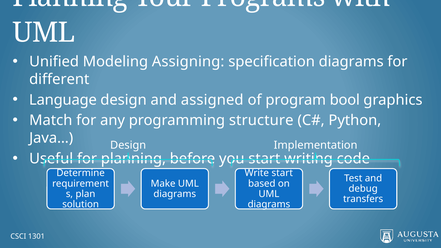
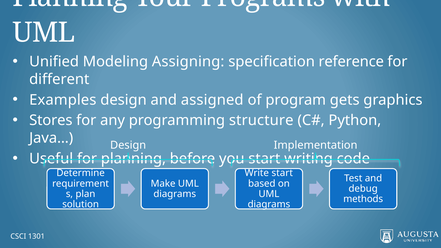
specification diagrams: diagrams -> reference (351, 62)
Language: Language -> Examples (63, 100)
bool: bool -> gets (345, 100)
Match: Match -> Stores (51, 121)
transfers: transfers -> methods (363, 199)
